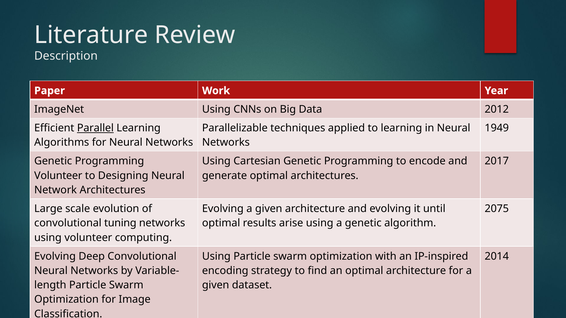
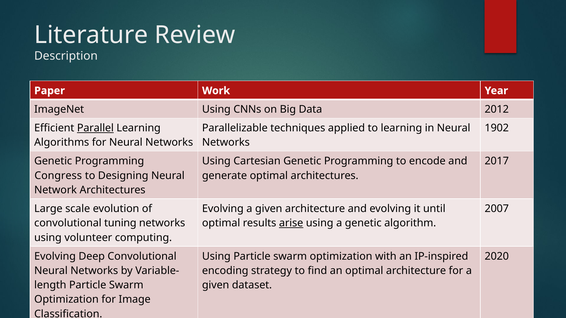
1949: 1949 -> 1902 (497, 128)
Volunteer: Volunteer -> Congress (58, 176)
2075: 2075 -> 2007 (497, 209)
arise underline: none -> present (291, 223)
2014: 2014 -> 2020 (497, 256)
